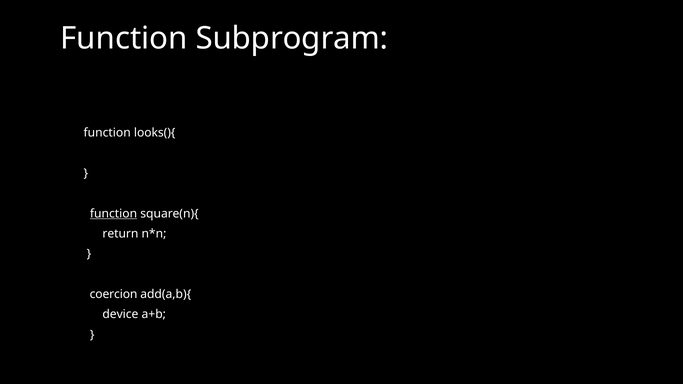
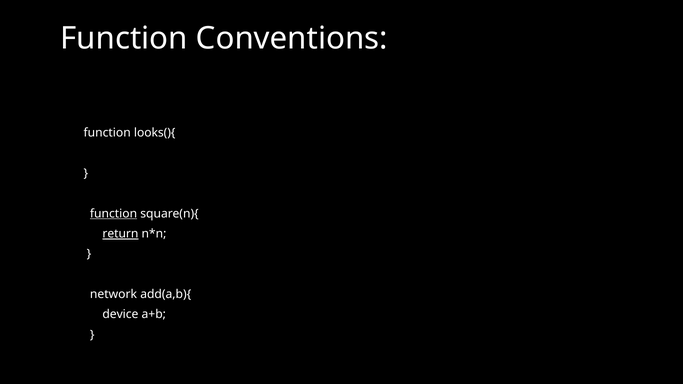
Subprogram: Subprogram -> Conventions (292, 39)
return underline: none -> present (120, 234)
coercion: coercion -> network (113, 294)
